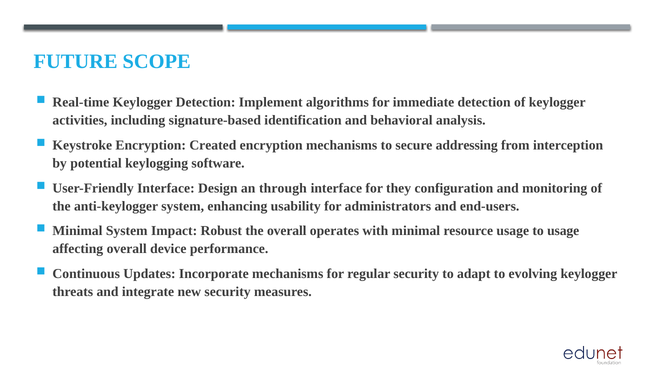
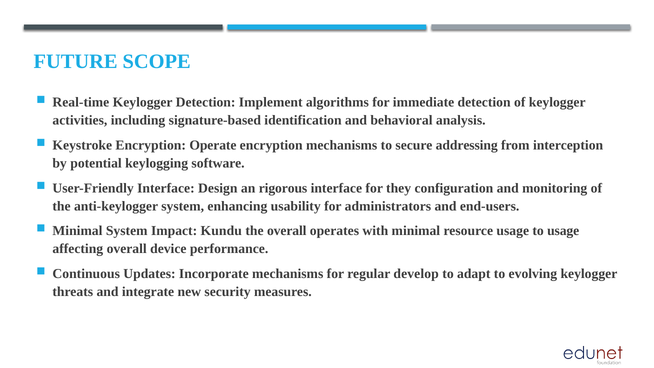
Created: Created -> Operate (213, 145)
through: through -> rigorous (283, 188)
Robust: Robust -> Kundu (221, 231)
regular security: security -> develop (416, 274)
